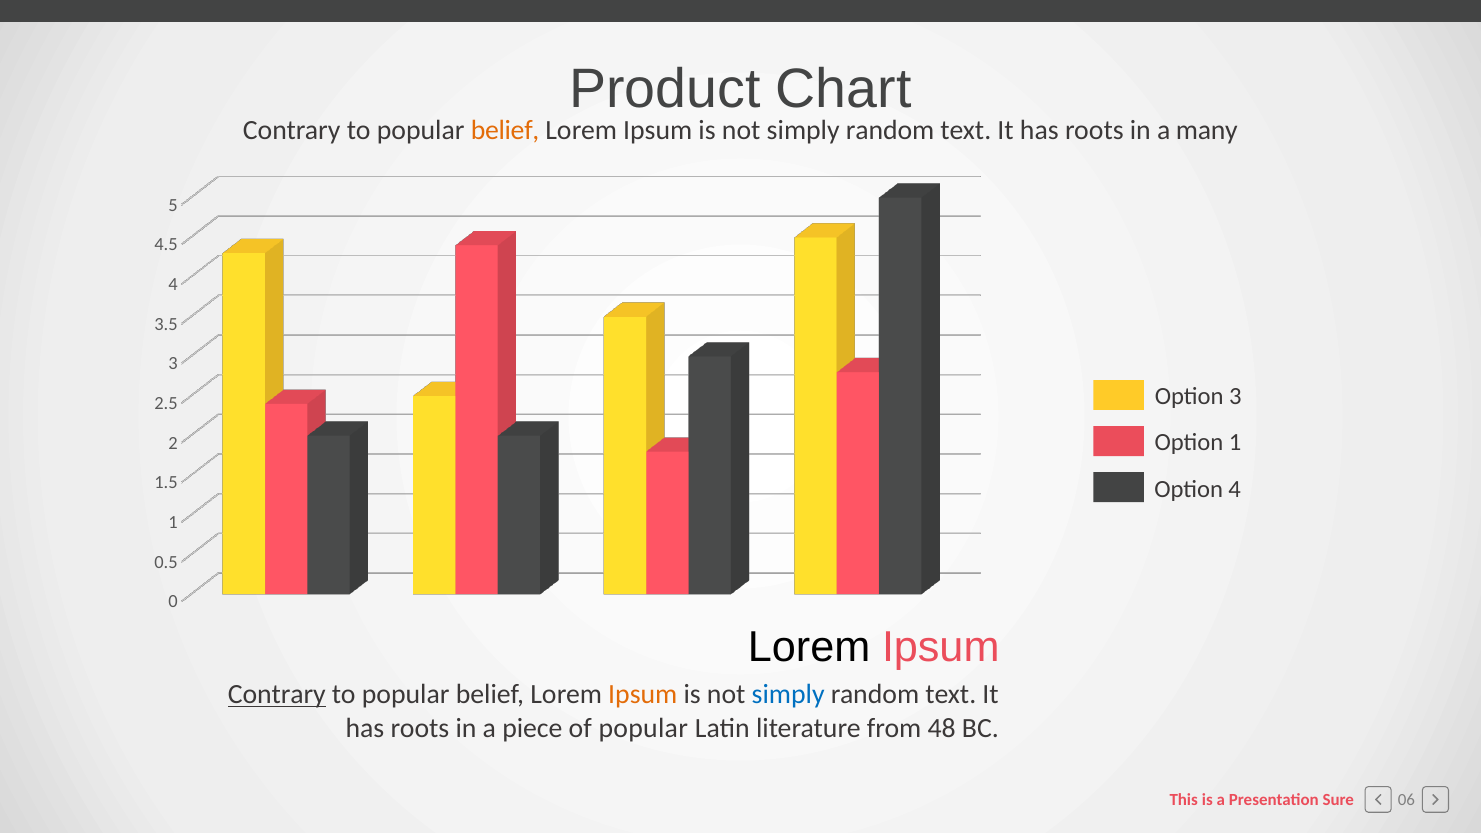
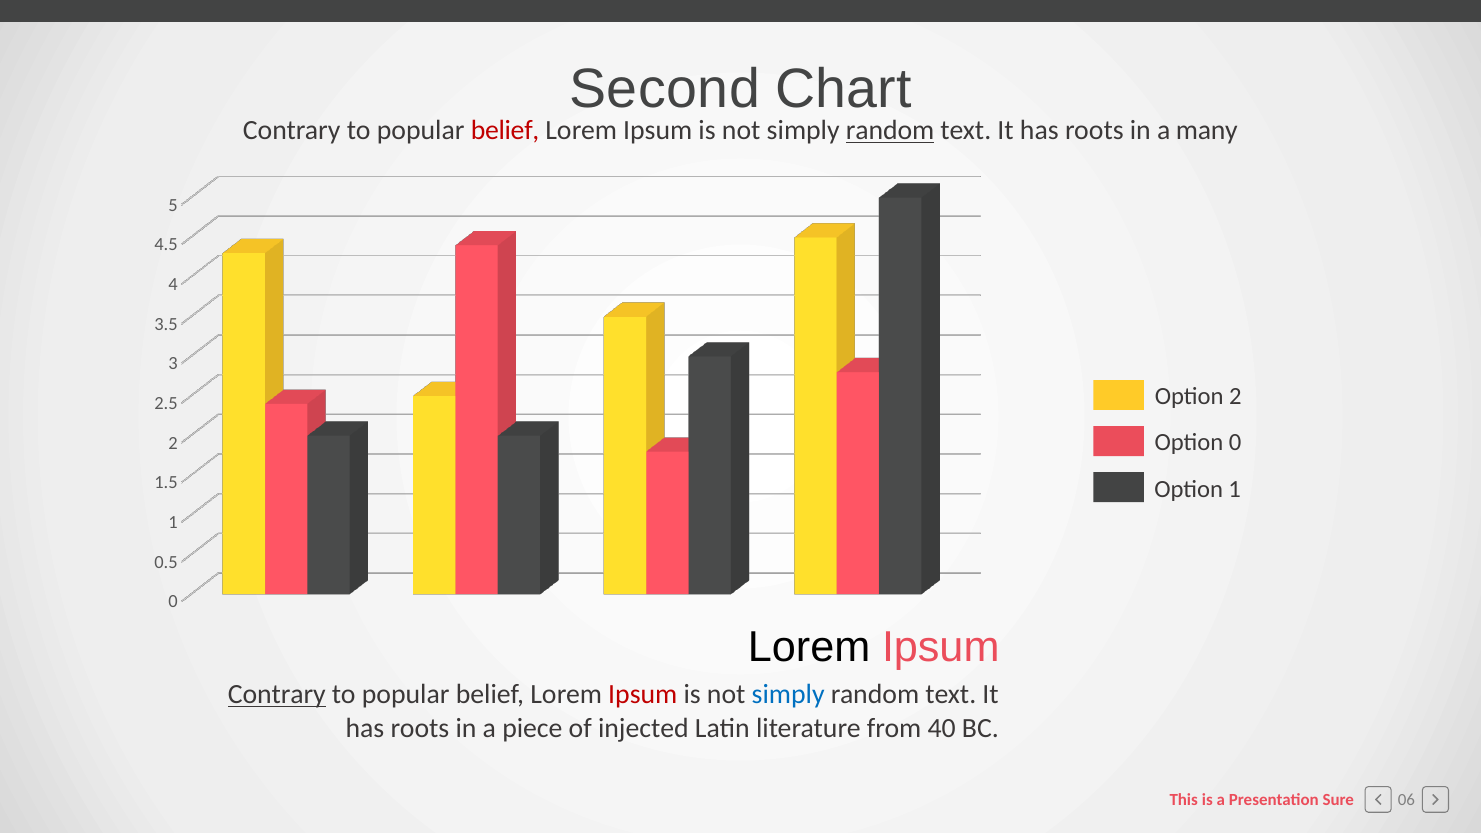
Product: Product -> Second (665, 89)
belief colour: orange -> red (505, 131)
random underline: none -> present (890, 131)
Option 3: 3 -> 2 (1235, 396)
Option 1: 1 -> 0 (1235, 443)
Option 4: 4 -> 1 (1235, 489)
Ipsum colour: orange -> red (643, 695)
of popular: popular -> injected (643, 728)
48: 48 -> 40 (942, 728)
